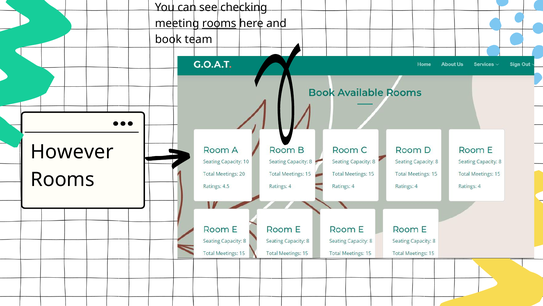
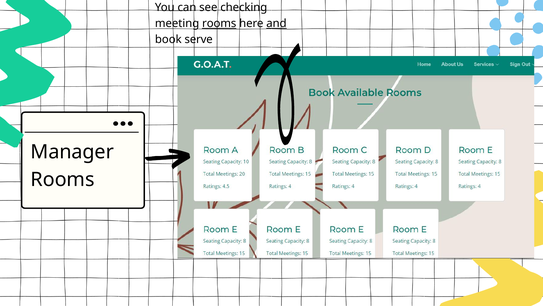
and underline: none -> present (276, 23)
team: team -> serve (199, 39)
However: However -> Manager (72, 152)
